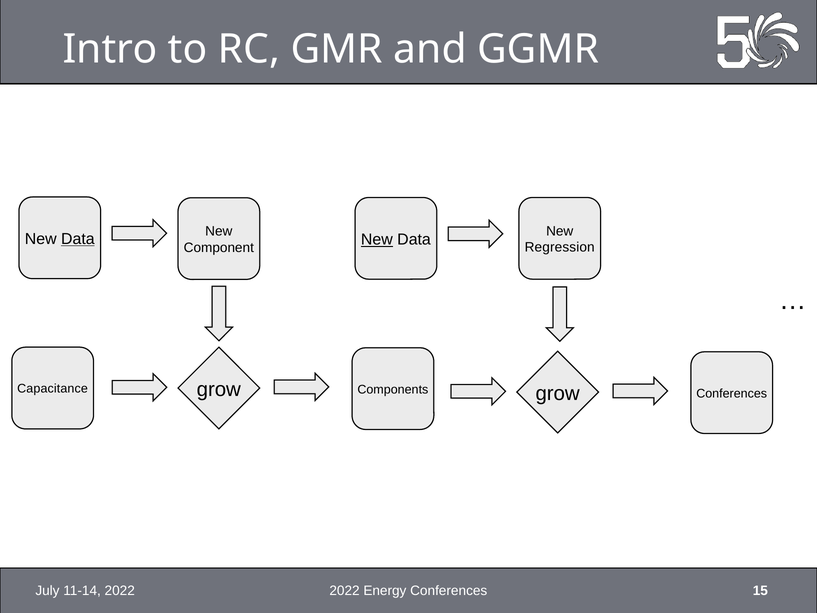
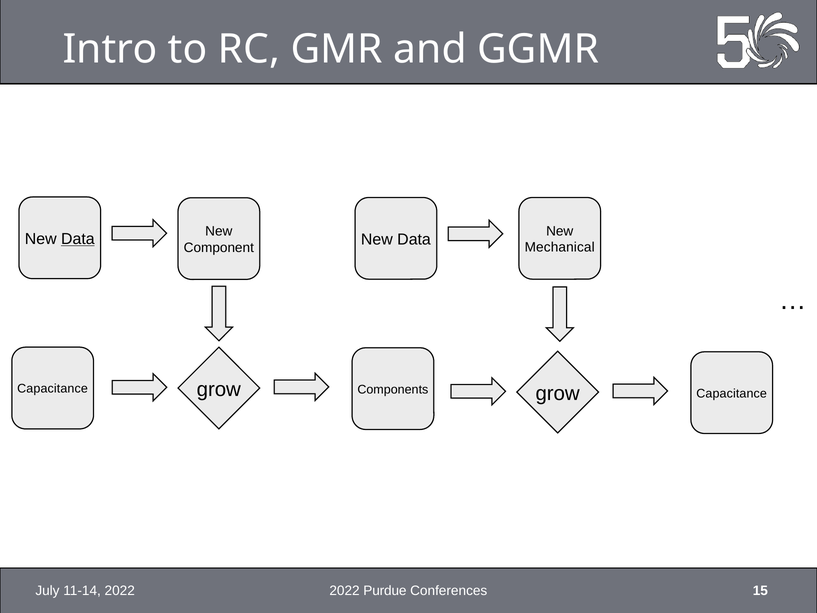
New underline: present -> none (377, 239)
Regression: Regression -> Mechanical (560, 247)
grow Conferences: Conferences -> Capacitance (732, 393)
Energy: Energy -> Purdue (385, 591)
